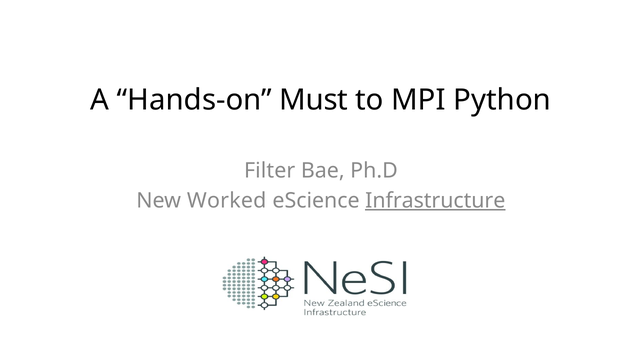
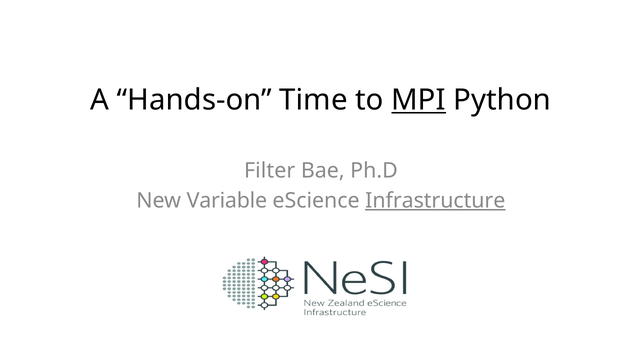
Must: Must -> Time (314, 100)
MPI underline: none -> present (419, 100)
Worked: Worked -> Variable (227, 201)
